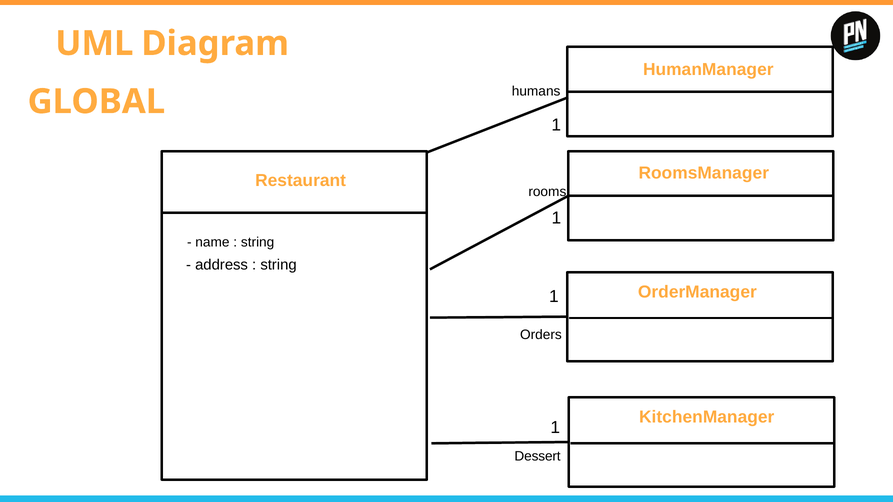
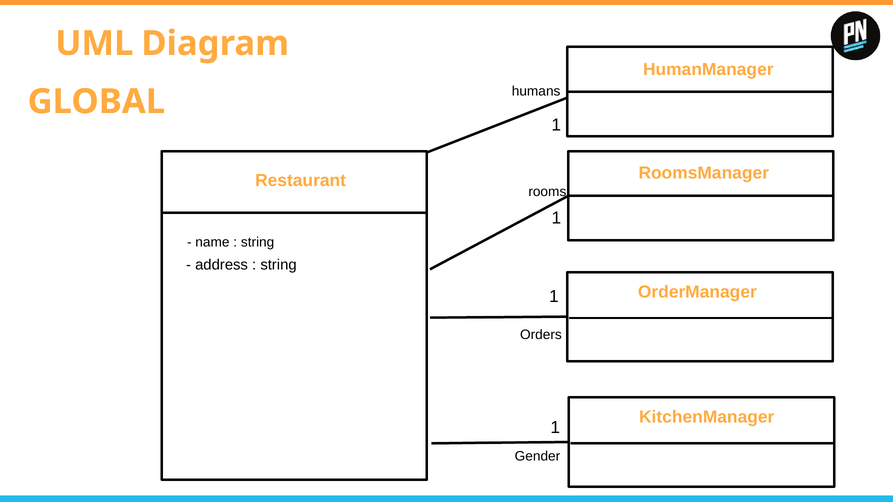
Dessert: Dessert -> Gender (537, 456)
